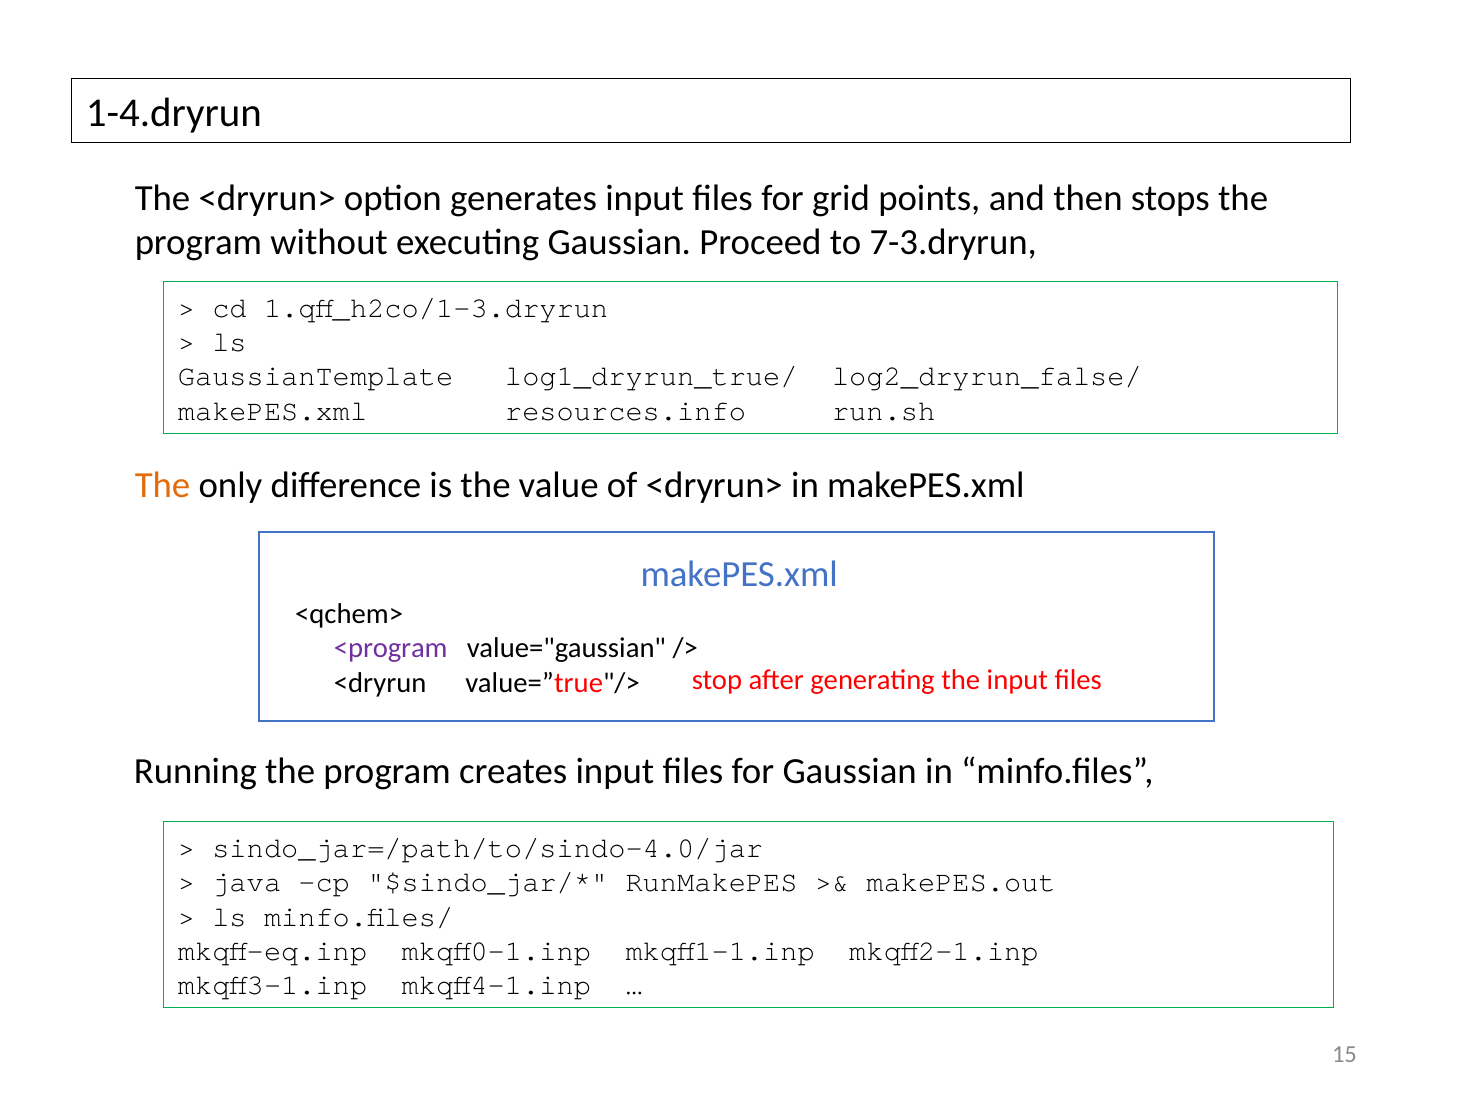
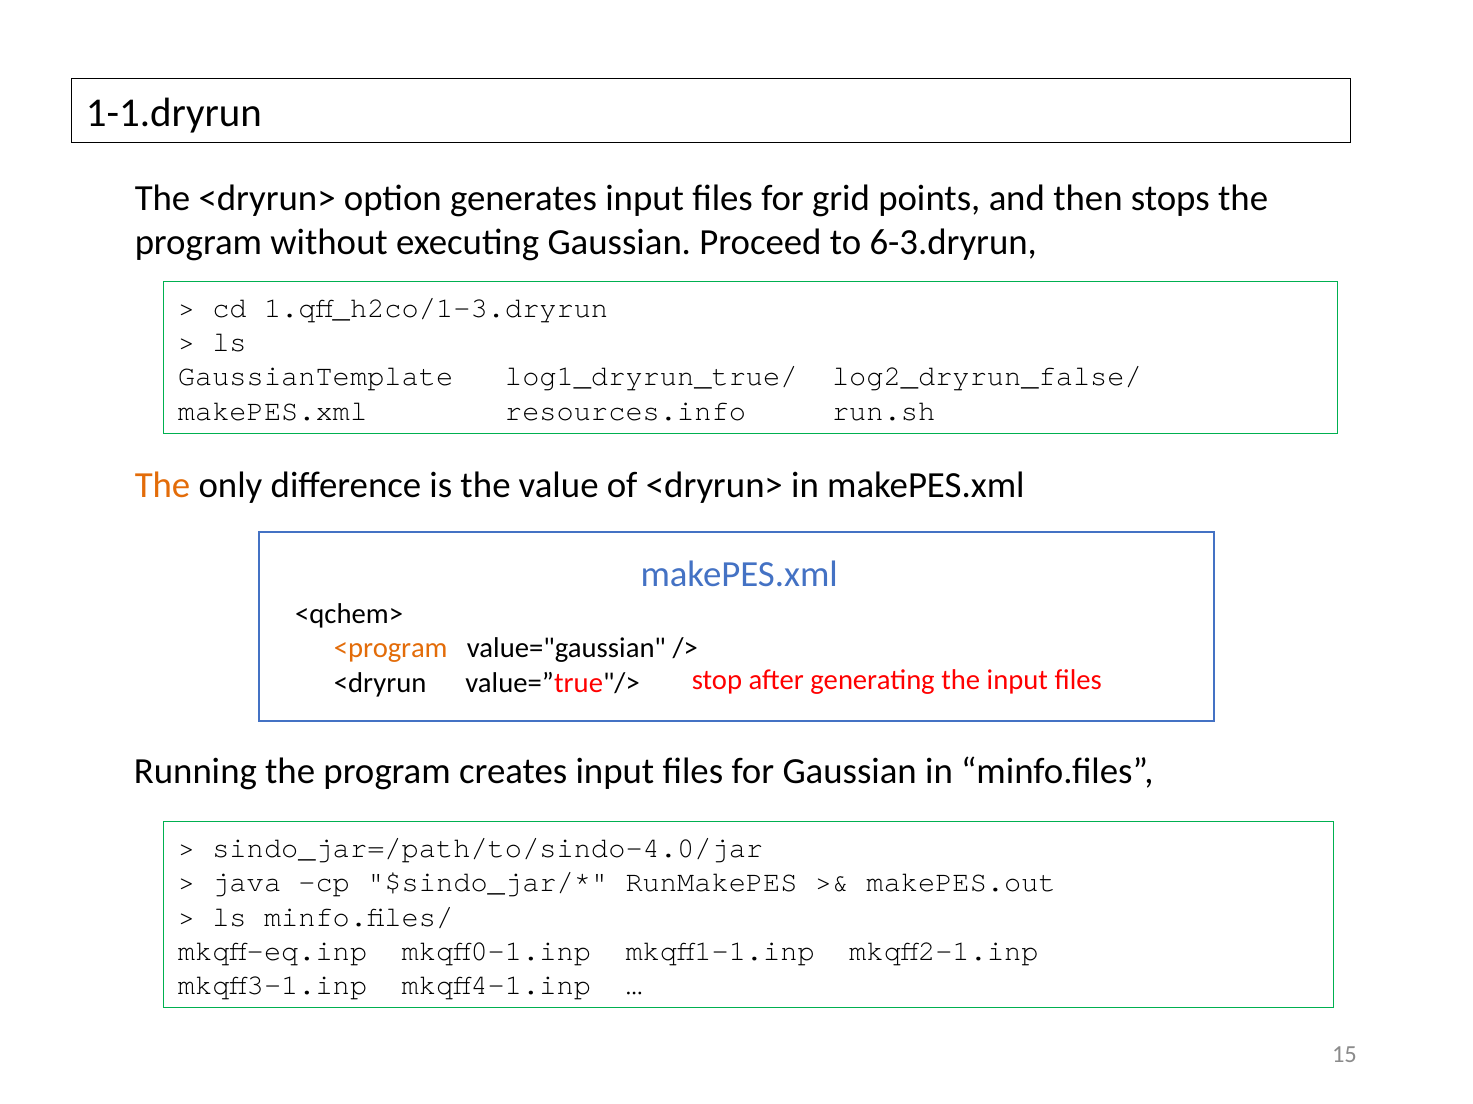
1-4.dryrun: 1-4.dryrun -> 1-1.dryrun (174, 114)
7-3.dryrun: 7-3.dryrun -> 6-3.dryrun (953, 243)
<program colour: purple -> orange (391, 649)
